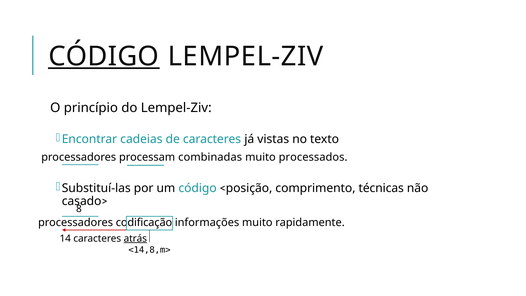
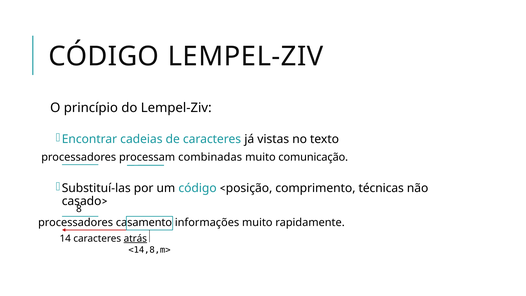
CÓDIGO underline: present -> none (104, 56)
processados: processados -> comunicação (313, 157)
codificação: codificação -> casamento (144, 223)
